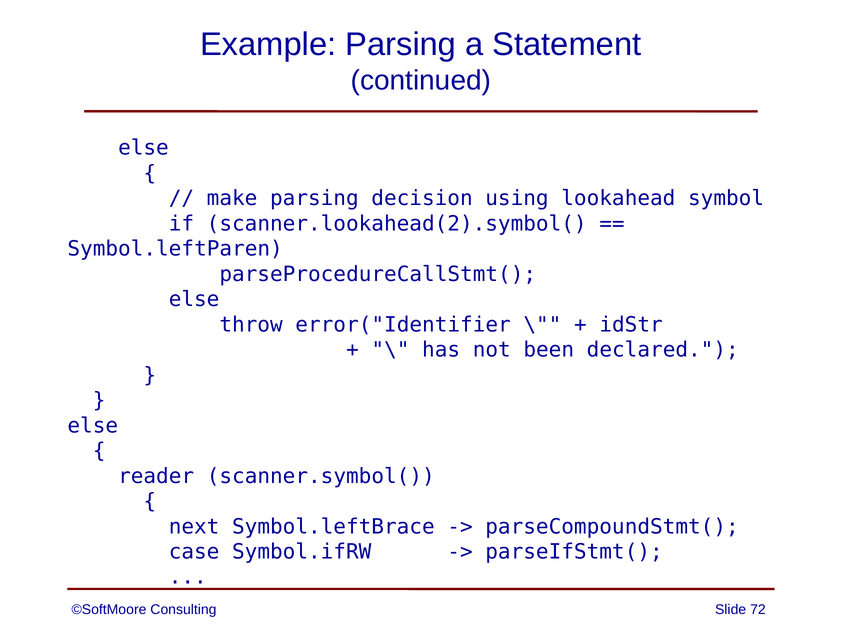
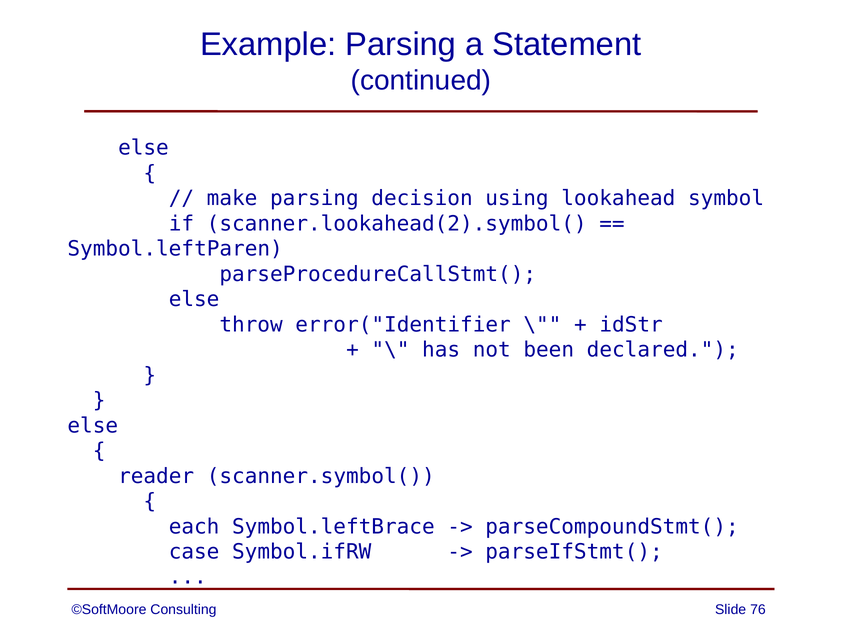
next: next -> each (194, 527)
72: 72 -> 76 (758, 610)
